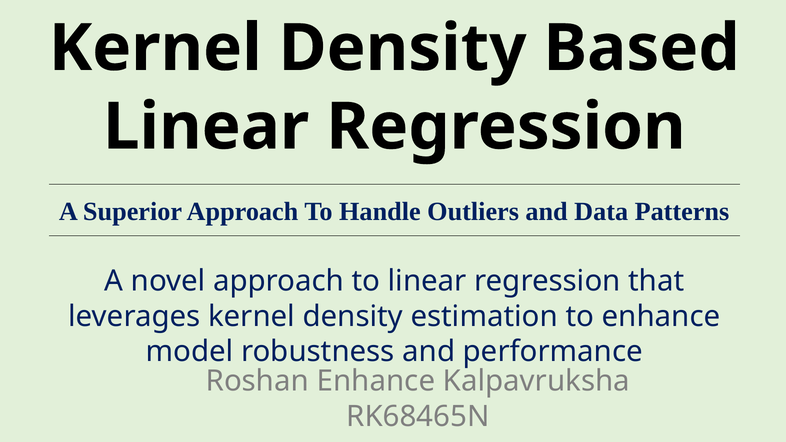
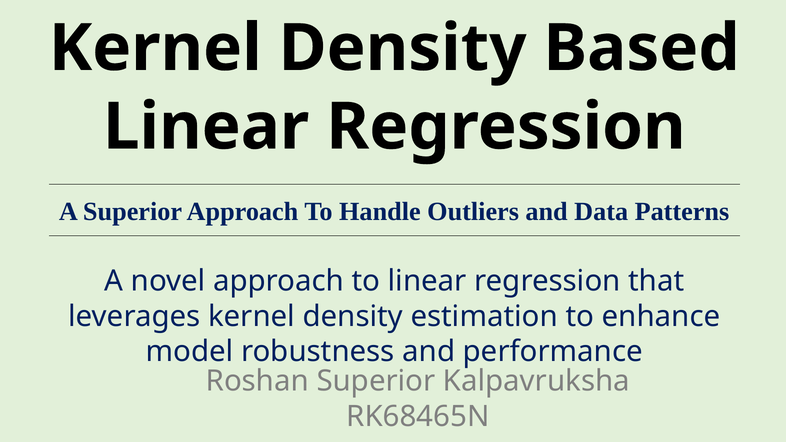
Roshan Enhance: Enhance -> Superior (376, 381)
